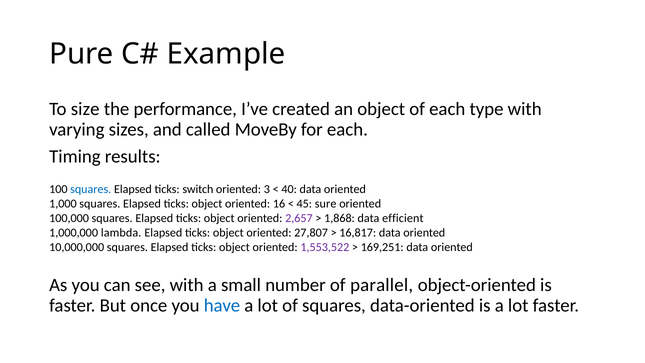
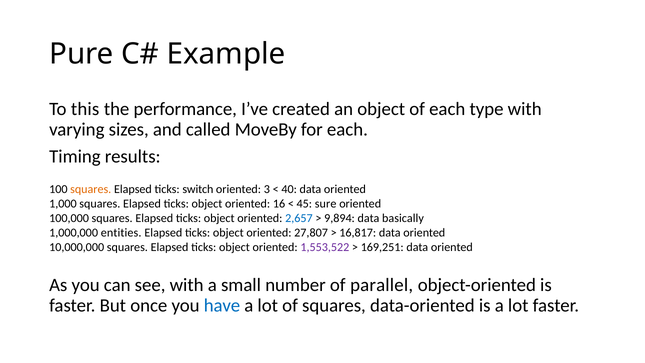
size: size -> this (85, 109)
squares colour: blue -> orange (91, 189)
2,657 colour: purple -> blue (299, 218)
1,868: 1,868 -> 9,894 (340, 218)
efficient: efficient -> basically (403, 218)
lambda: lambda -> entities (121, 233)
